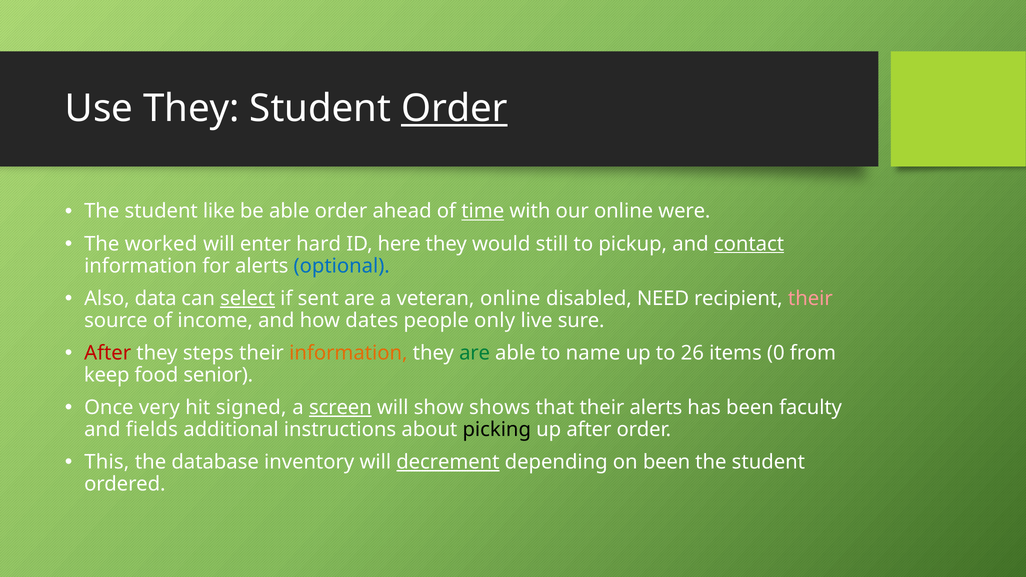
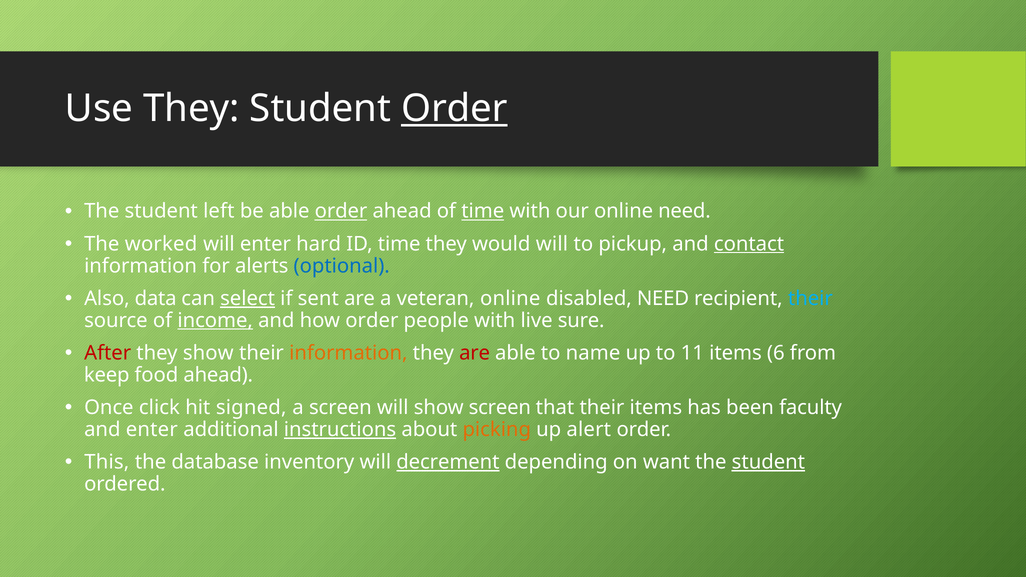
like: like -> left (219, 211)
order underline: none -> present (341, 211)
online were: were -> need (684, 211)
ID here: here -> time (399, 244)
would still: still -> will (552, 244)
their colour: pink -> light blue (810, 299)
income underline: none -> present (215, 320)
how dates: dates -> order (372, 320)
people only: only -> with (495, 320)
they steps: steps -> show (208, 353)
are colour: green -> red (475, 353)
26: 26 -> 11 (692, 353)
0: 0 -> 6 (776, 353)
food senior: senior -> ahead (218, 375)
very: very -> click (159, 408)
screen underline: present -> none (340, 408)
show shows: shows -> screen (500, 408)
their alerts: alerts -> items (656, 408)
and fields: fields -> enter (152, 430)
instructions underline: none -> present (340, 430)
picking colour: black -> orange (497, 430)
up after: after -> alert (589, 430)
on been: been -> want (666, 462)
student underline: none -> present (768, 462)
